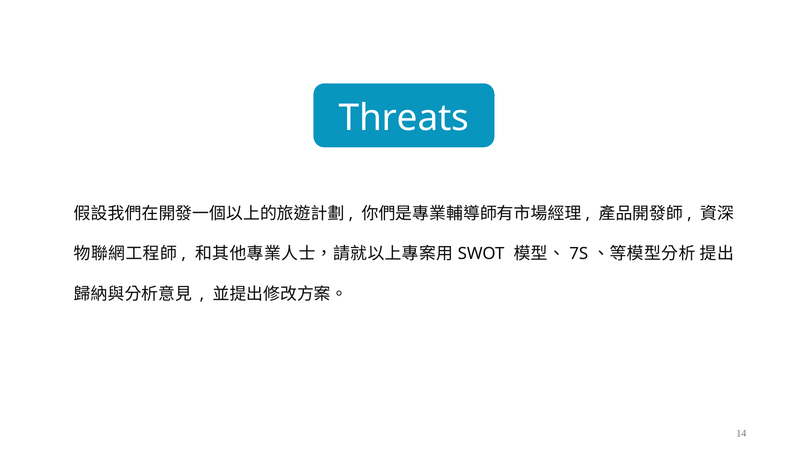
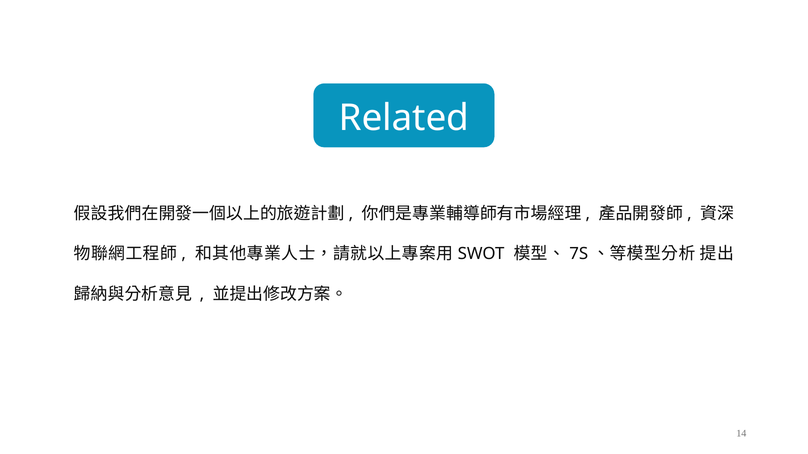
Threats: Threats -> Related (404, 118)
